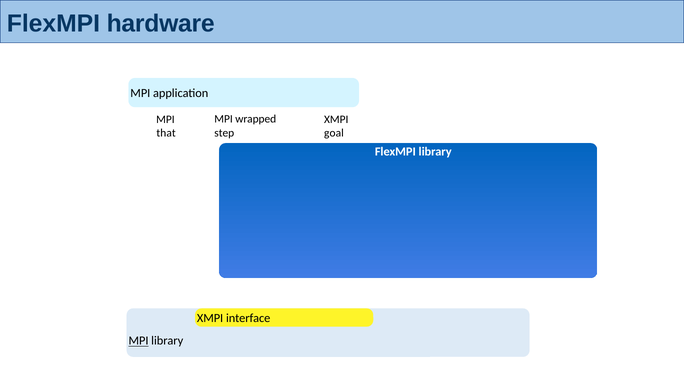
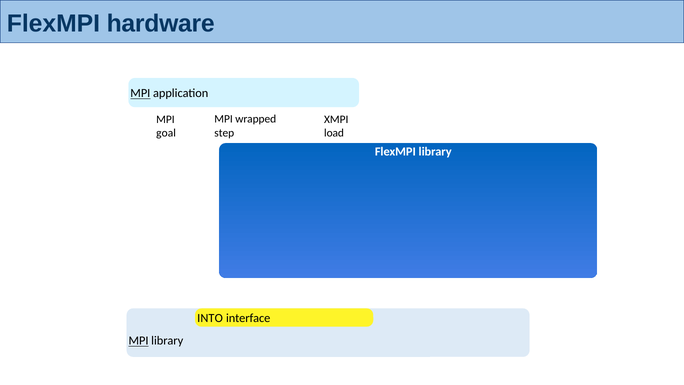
MPI underline: none -> present (140, 93)
that: that -> goal (166, 133)
goal: goal -> load (334, 133)
XMPI: XMPI -> INTO (210, 318)
